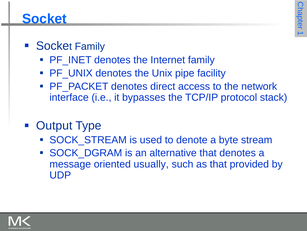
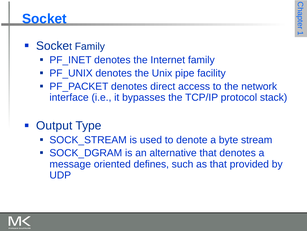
usually: usually -> defines (151, 164)
